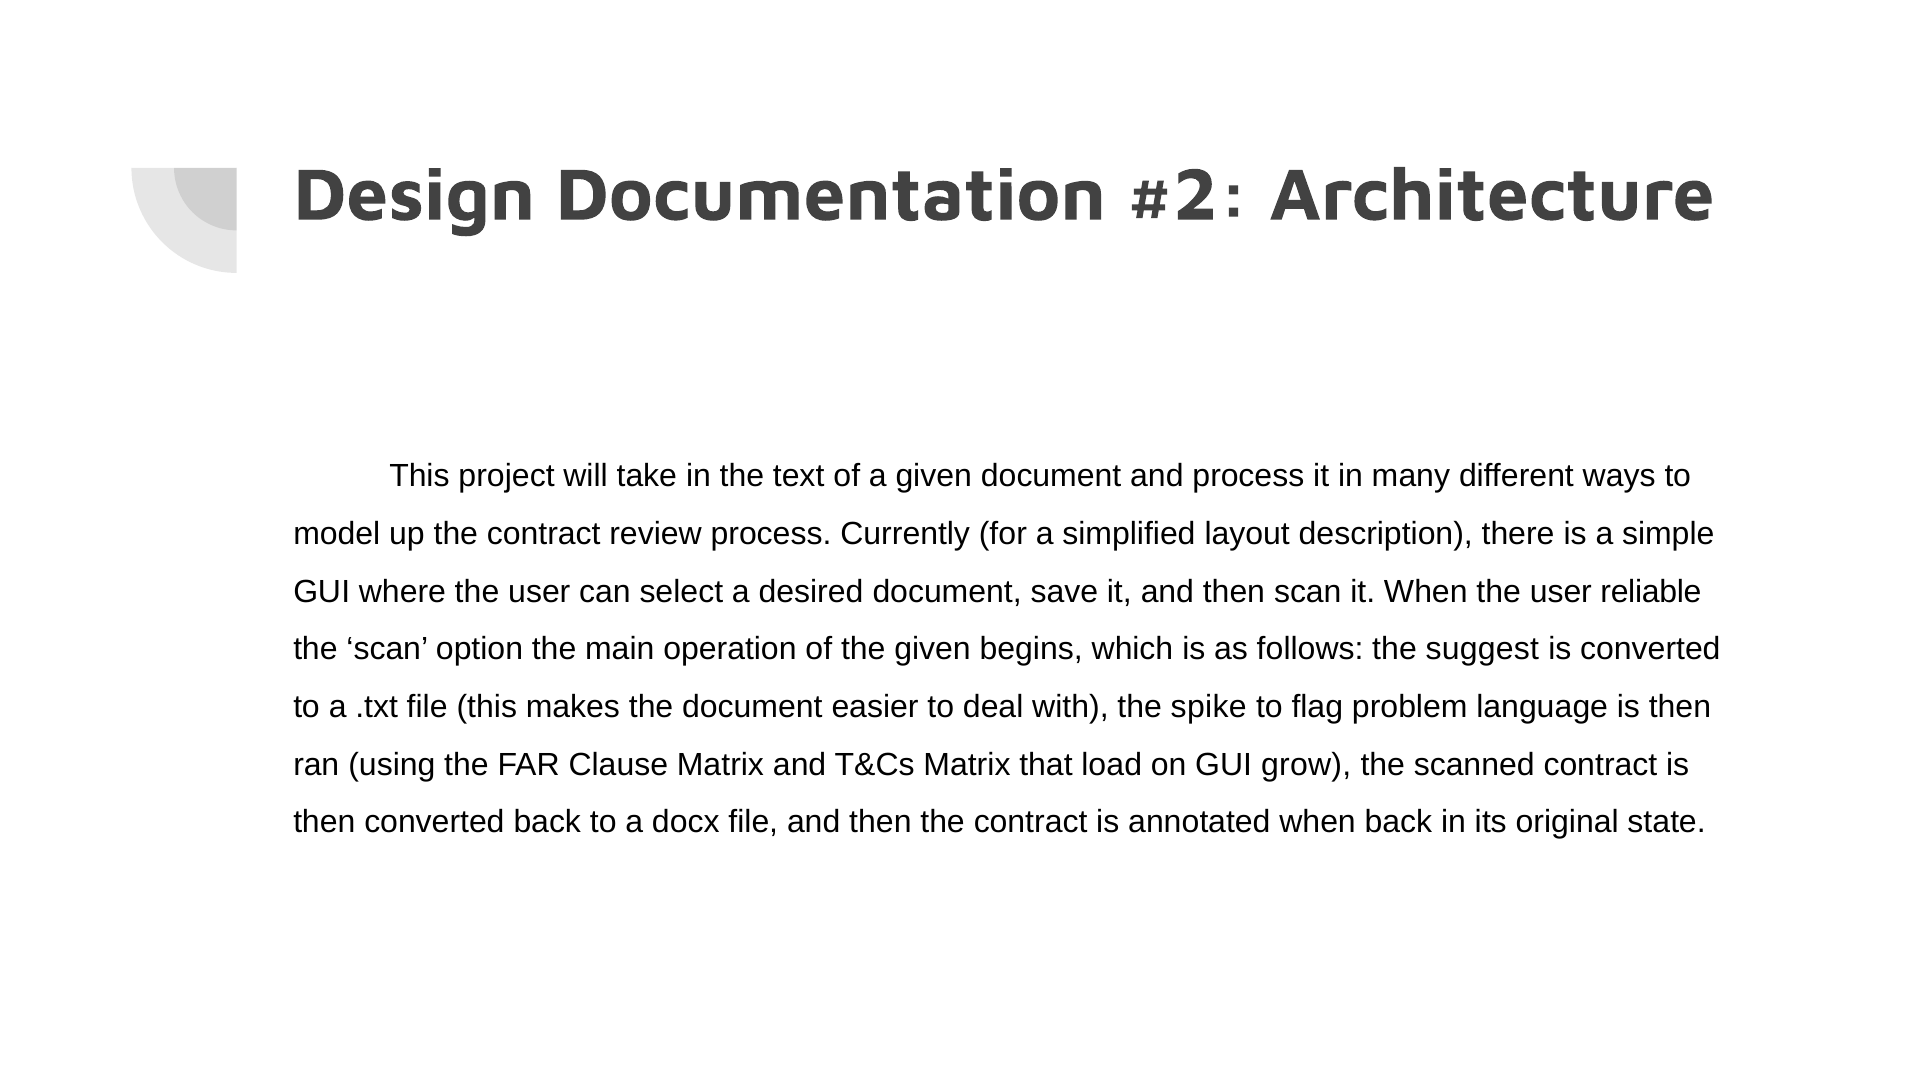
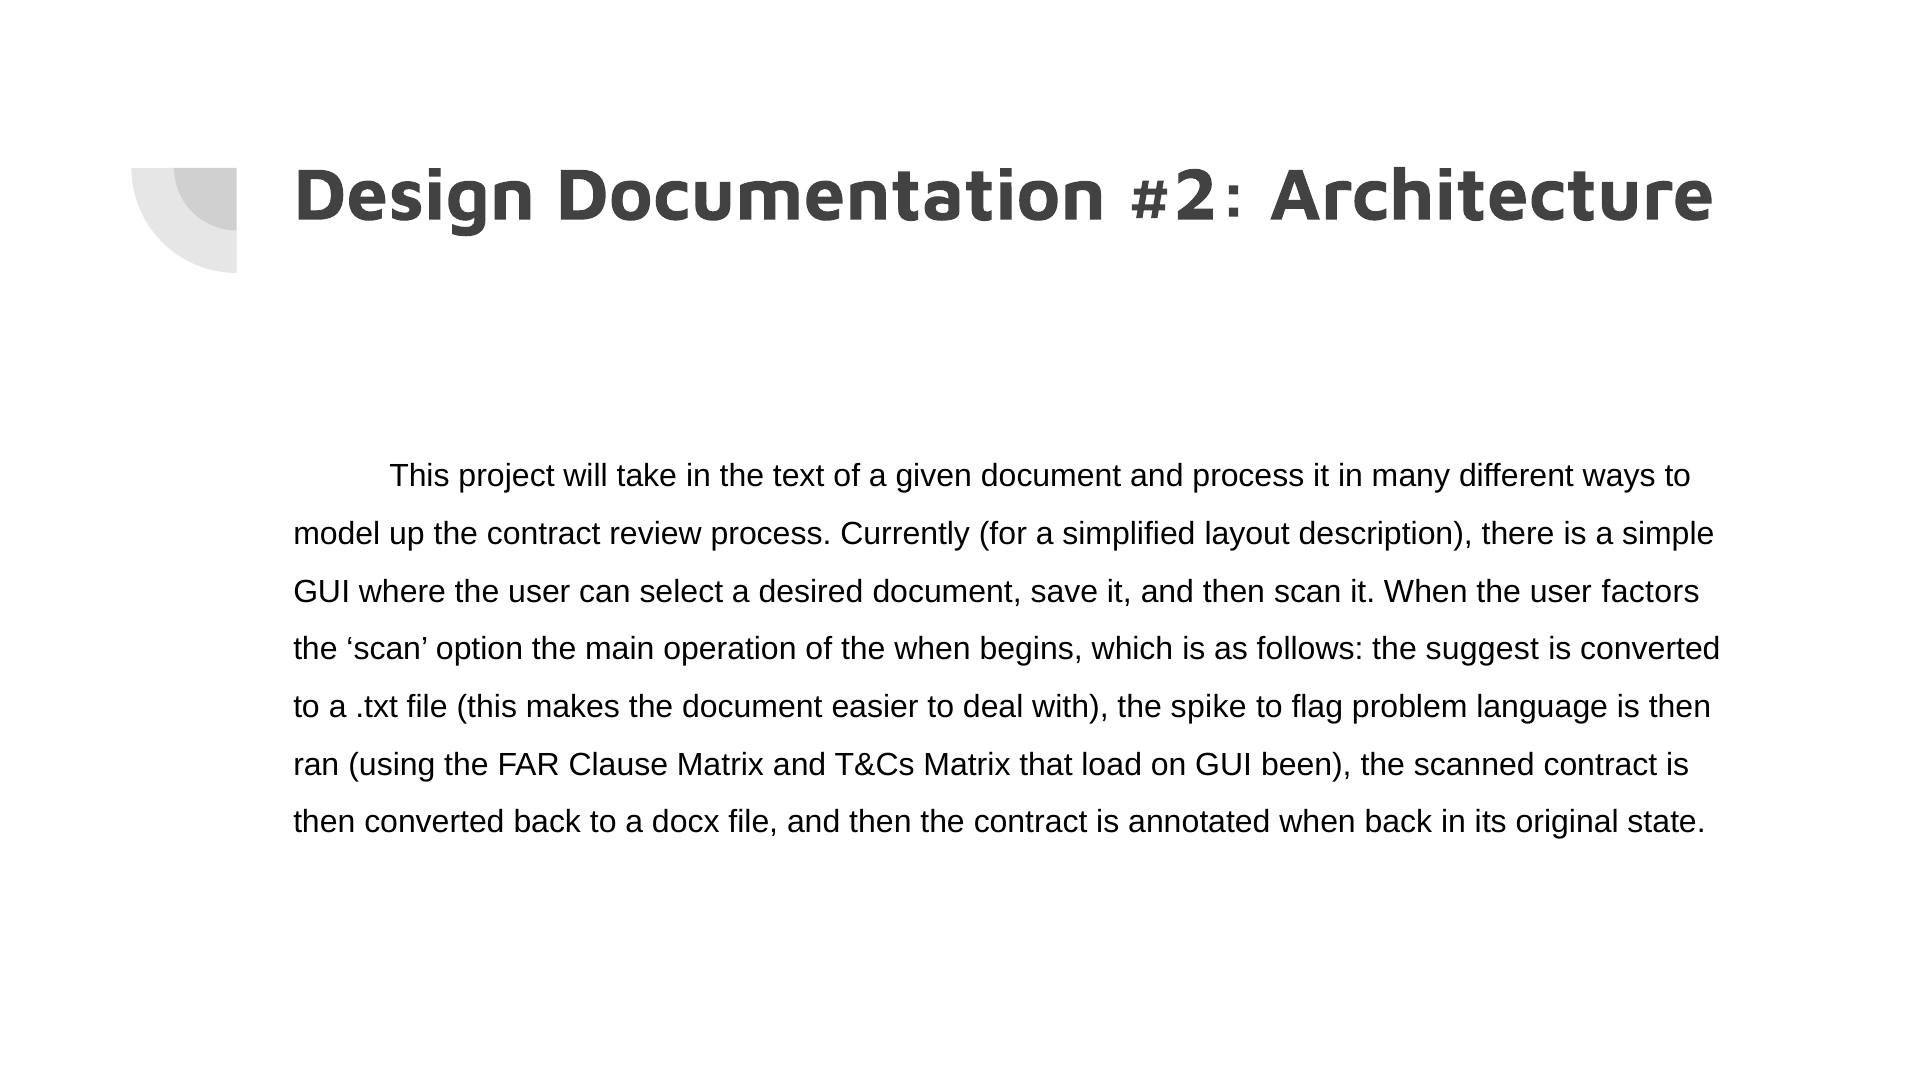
reliable: reliable -> factors (1651, 592)
the given: given -> when (932, 649)
grow: grow -> been (1306, 765)
